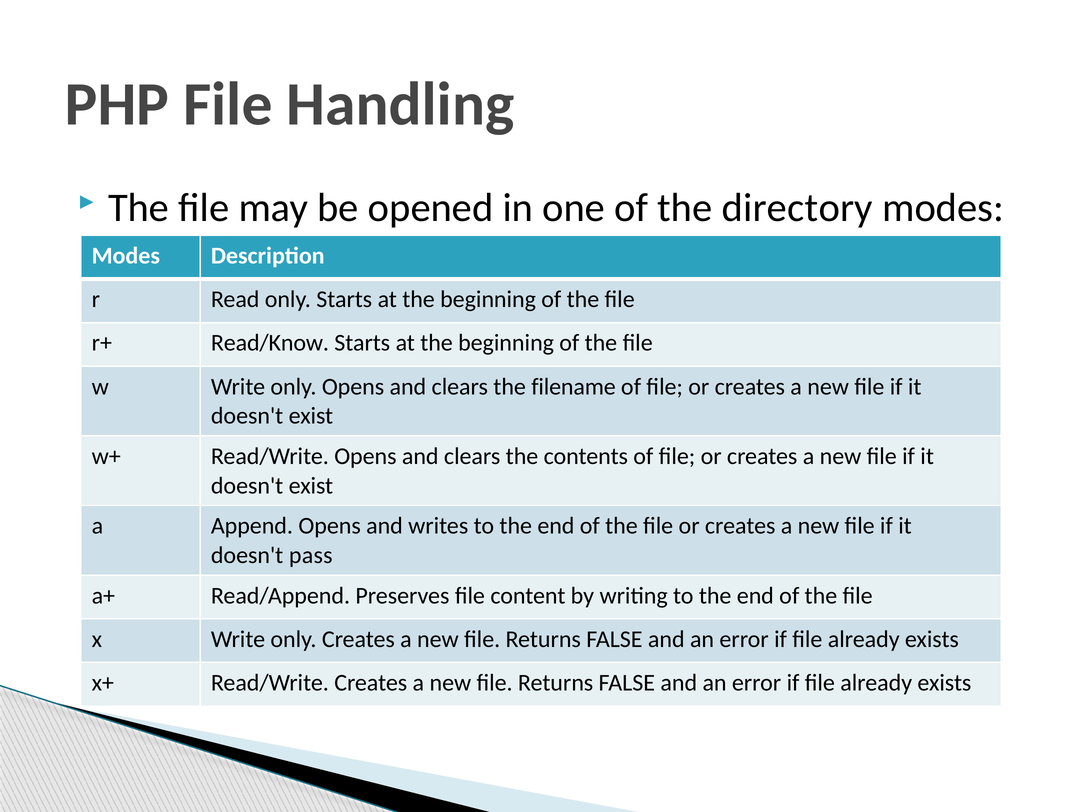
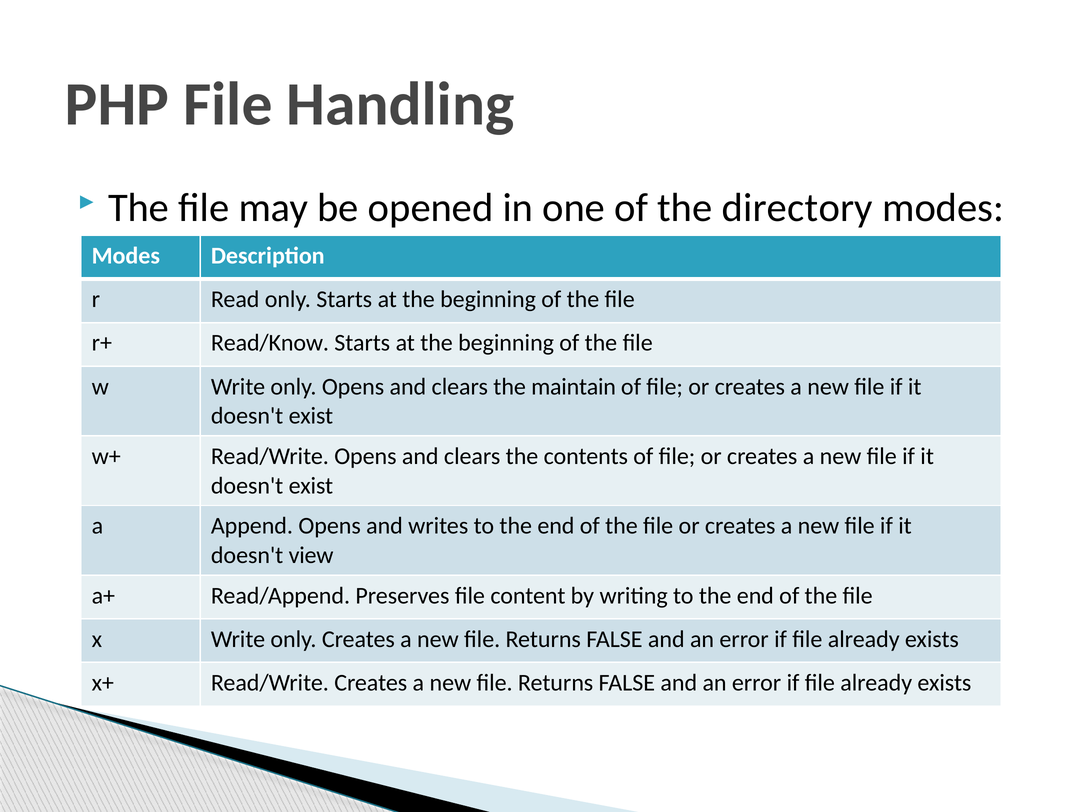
filename: filename -> maintain (574, 386)
pass: pass -> view (311, 555)
